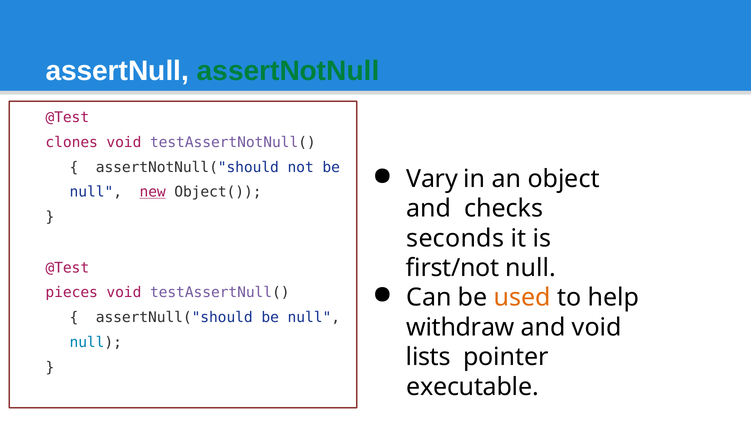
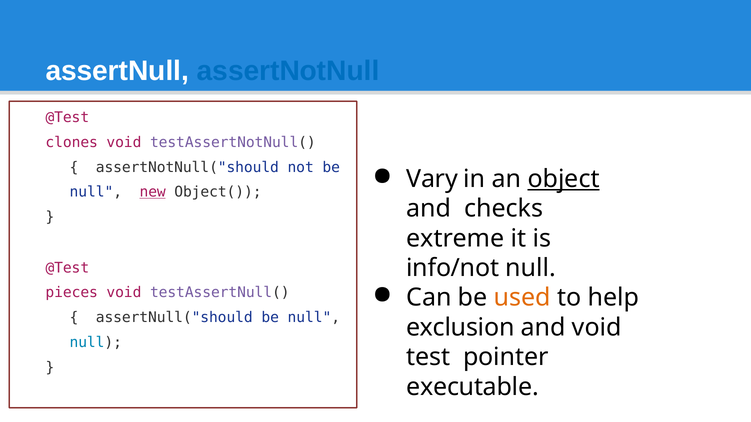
assertNotNull colour: green -> blue (288, 71)
object underline: none -> present (564, 179)
seconds: seconds -> extreme (455, 239)
first/not: first/not -> info/not (453, 268)
withdraw: withdraw -> exclusion (460, 328)
lists: lists -> test (428, 358)
